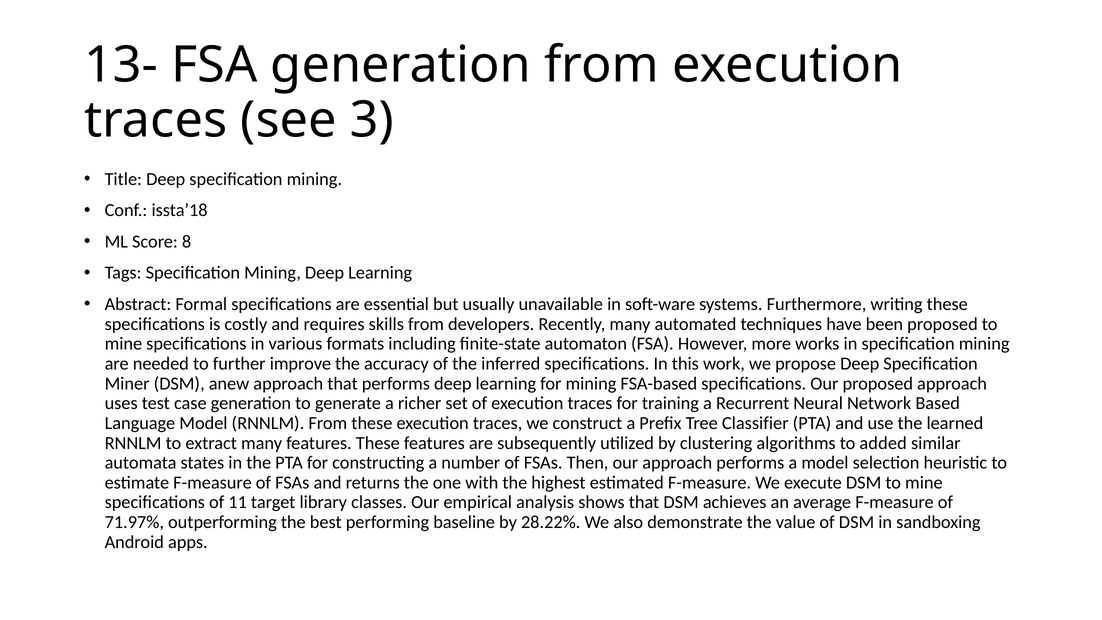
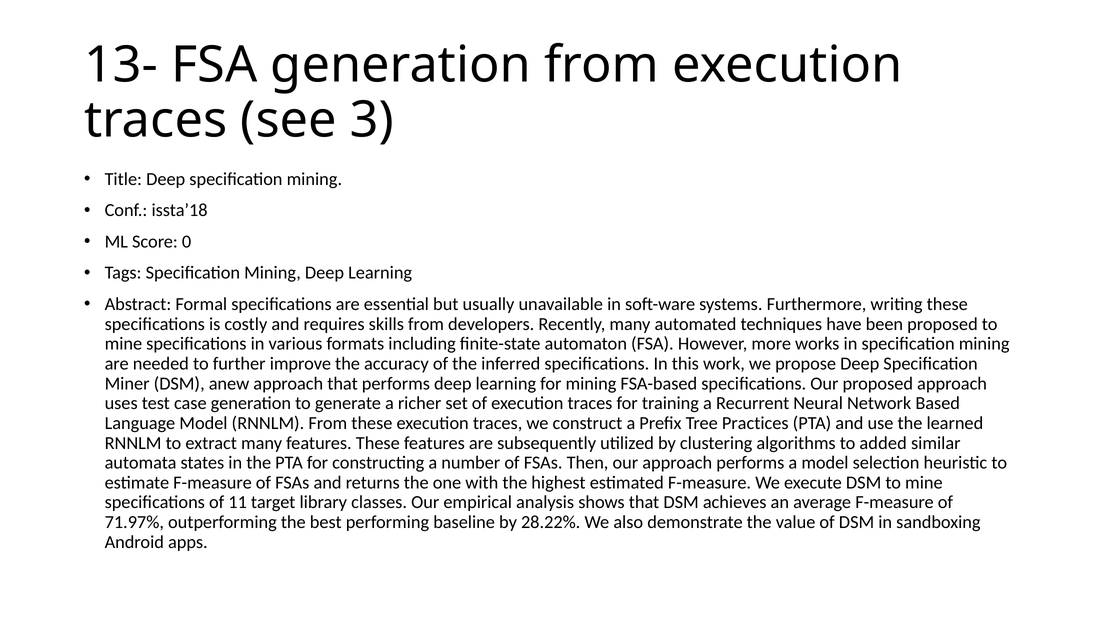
8: 8 -> 0 (187, 242)
Classifier: Classifier -> Practices (755, 423)
